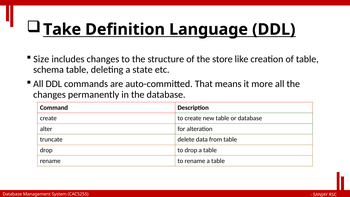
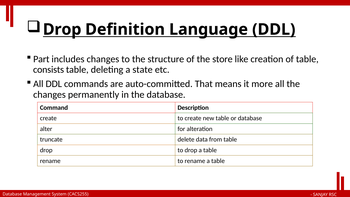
Take: Take -> Drop (62, 29)
Size: Size -> Part (41, 59)
schema: schema -> consists (49, 70)
